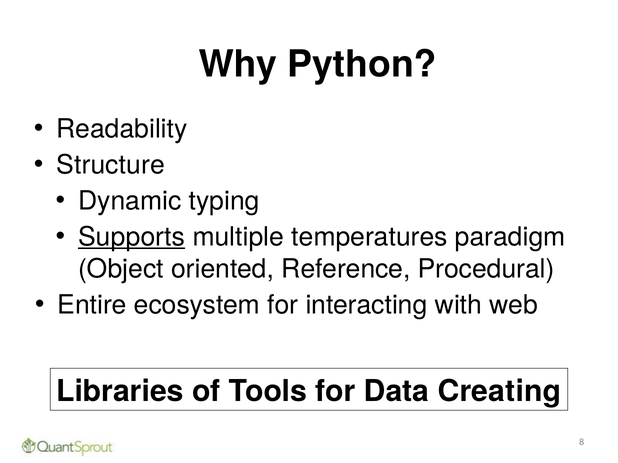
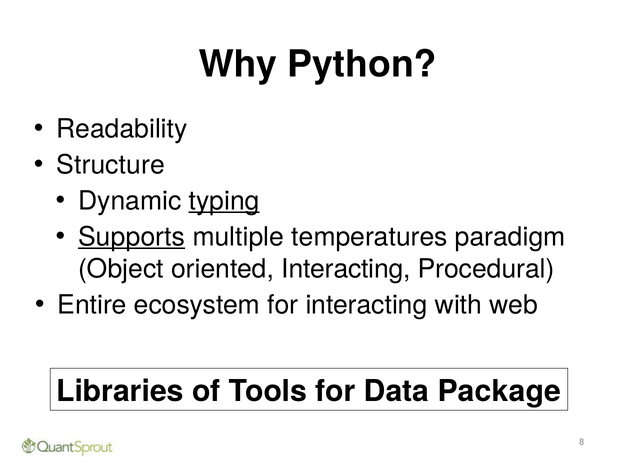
typing underline: none -> present (224, 201)
oriented Reference: Reference -> Interacting (346, 269)
Creating: Creating -> Package (499, 392)
